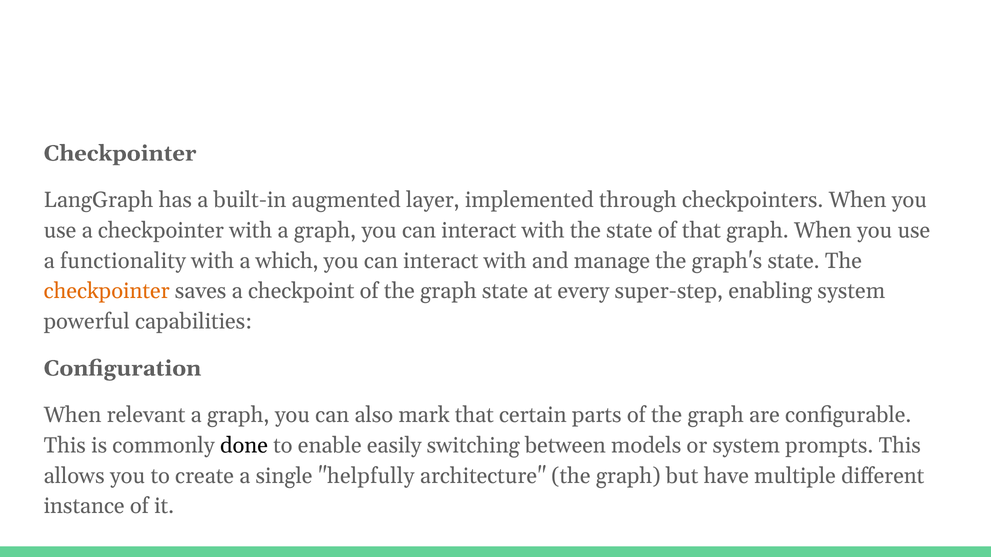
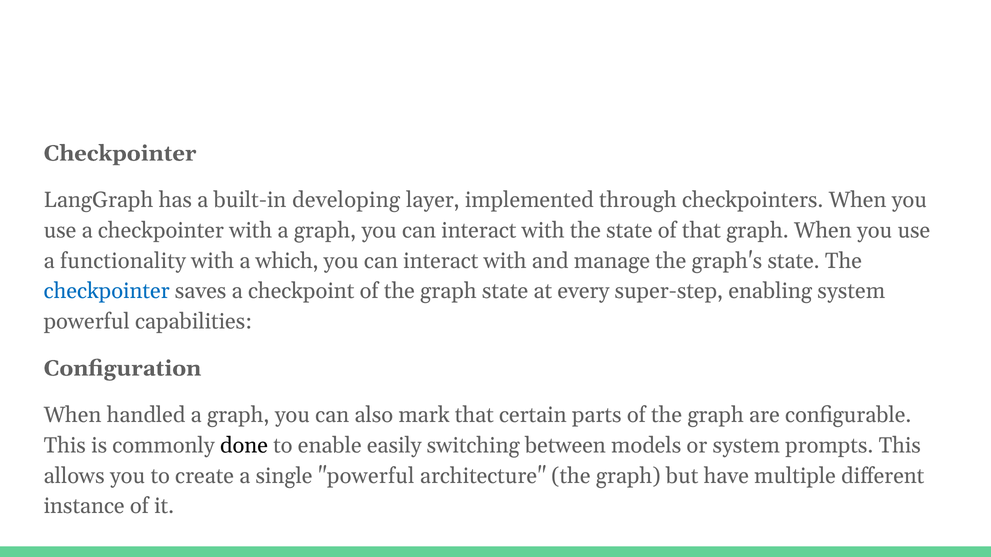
augmented: augmented -> developing (346, 200)
checkpointer colour: orange -> blue (107, 291)
relevant: relevant -> handled (146, 415)
single helpfully: helpfully -> powerful (366, 476)
